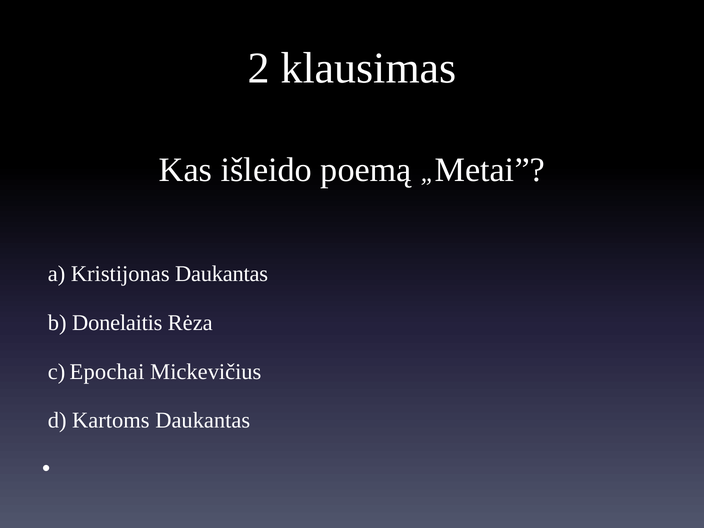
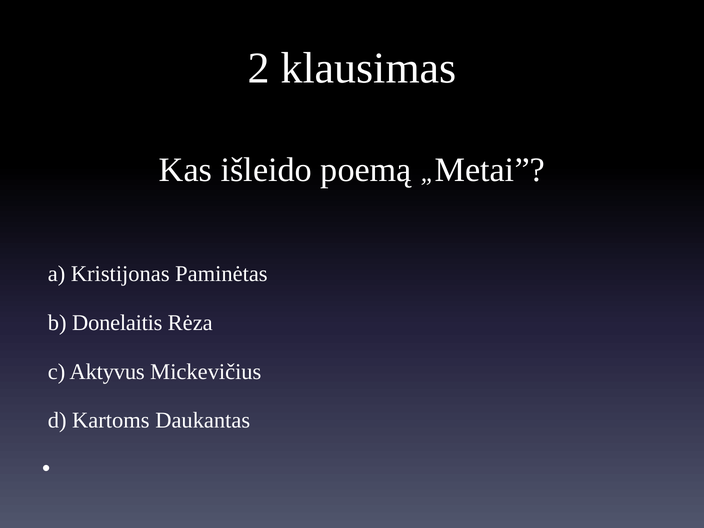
Kristijonas Daukantas: Daukantas -> Paminėtas (221, 274)
Epochai: Epochai -> Aktyvus (107, 372)
